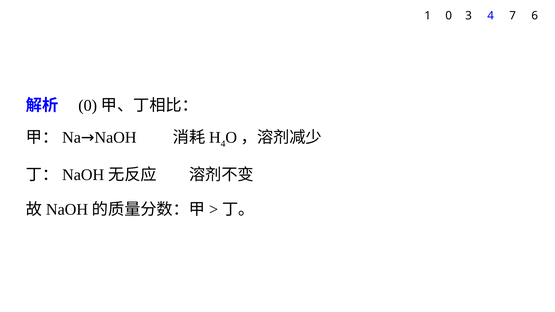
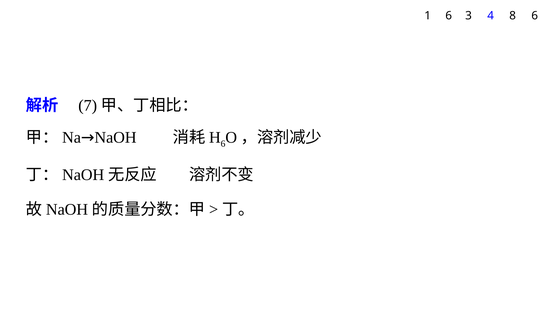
1 0: 0 -> 6 (449, 16)
7: 7 -> 8 (513, 16)
0: 0 -> 7 (88, 106)
4: 4 -> 6 (223, 144)
